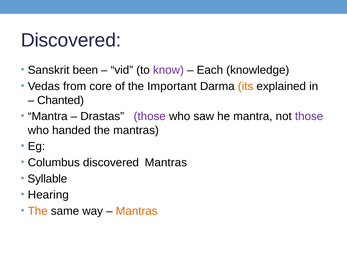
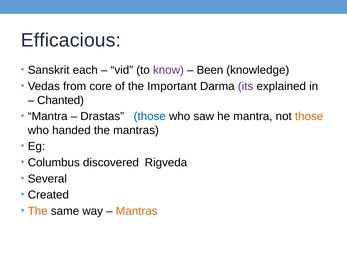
Discovered: Discovered -> Efficacious (71, 40)
been: been -> each (85, 70)
Each: Each -> Been (210, 70)
its colour: orange -> purple (246, 86)
those colour: purple -> blue (150, 116)
those colour: purple -> orange (309, 116)
discovered Mantras: Mantras -> Rigveda (166, 163)
Syllable: Syllable -> Several (47, 179)
Hearing: Hearing -> Created (48, 195)
